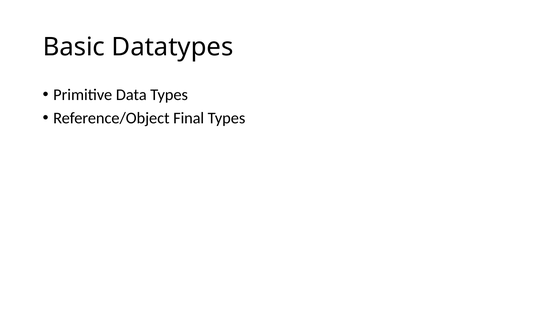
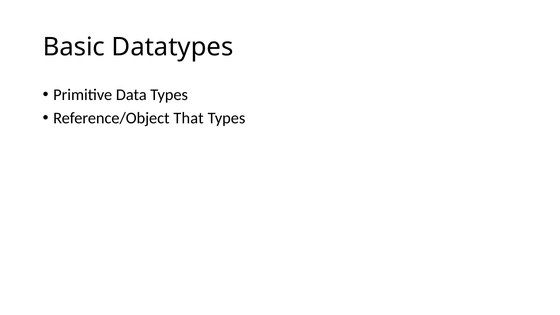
Final: Final -> That (189, 118)
